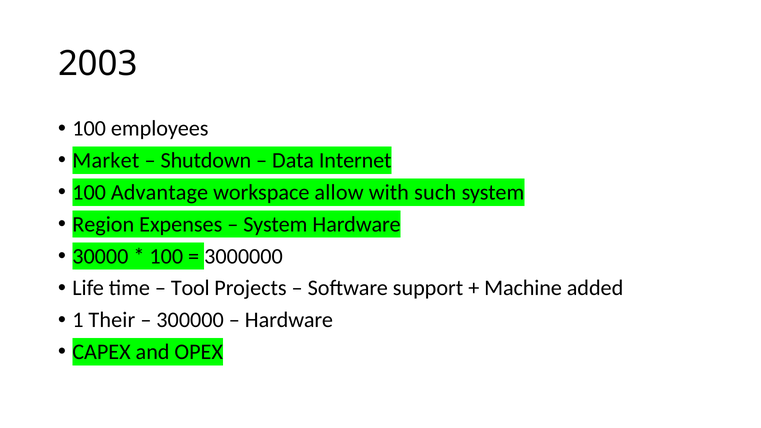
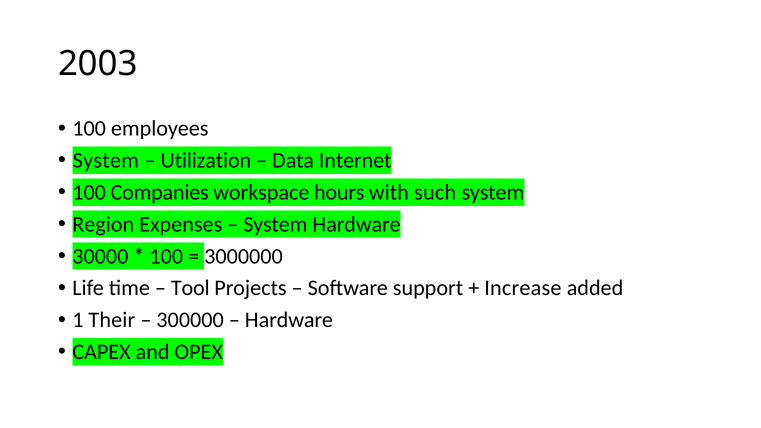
Market: Market -> System (106, 161)
Shutdown: Shutdown -> Utilization (206, 161)
Advantage: Advantage -> Companies (160, 192)
allow: allow -> hours (339, 192)
Machine: Machine -> Increase (523, 288)
